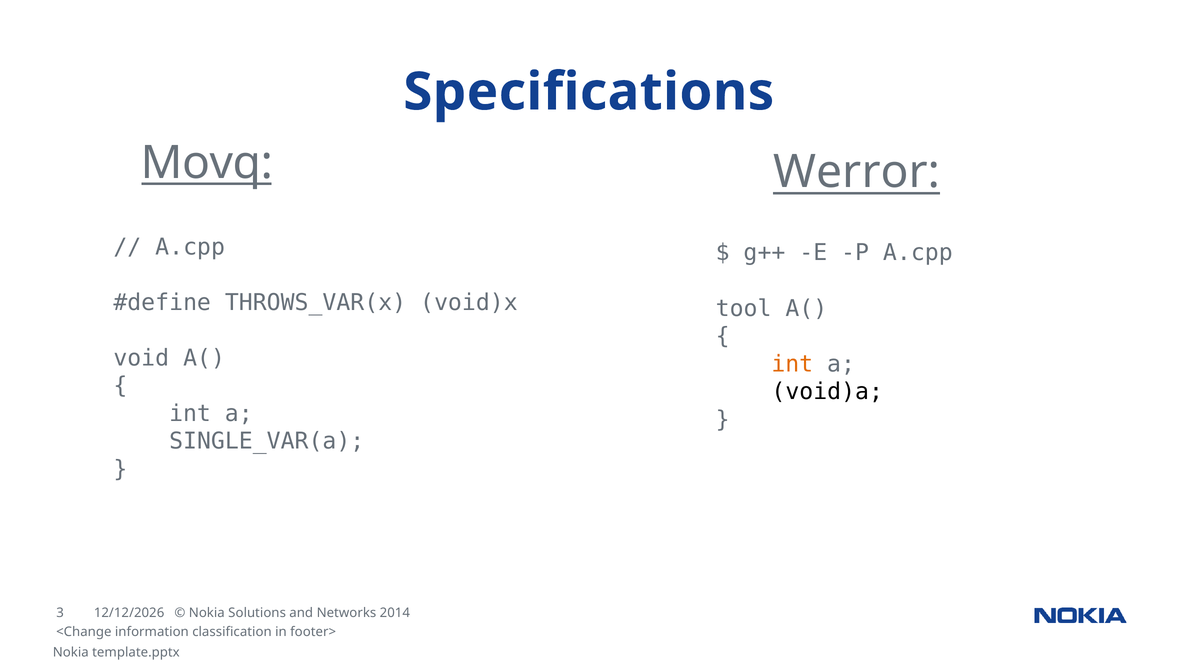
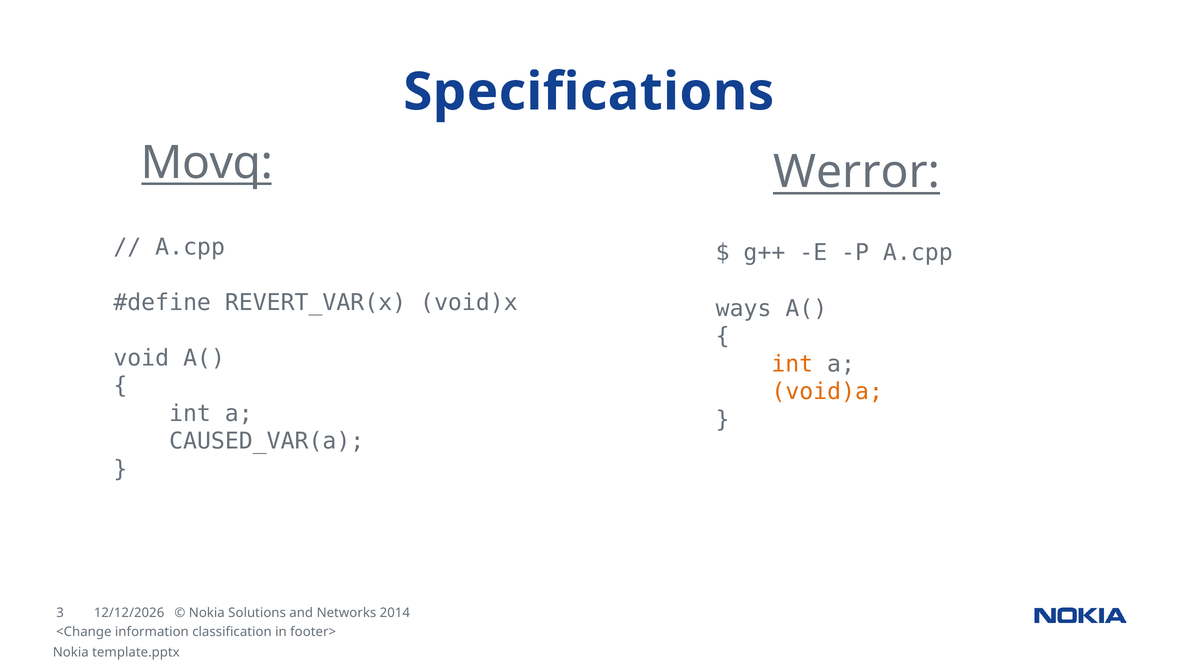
THROWS_VAR(x: THROWS_VAR(x -> REVERT_VAR(x (316, 302)
tool: tool -> ways (744, 308)
void)a colour: black -> orange (827, 392)
SINGLE_VAR(a: SINGLE_VAR(a -> CAUSED_VAR(a (267, 441)
